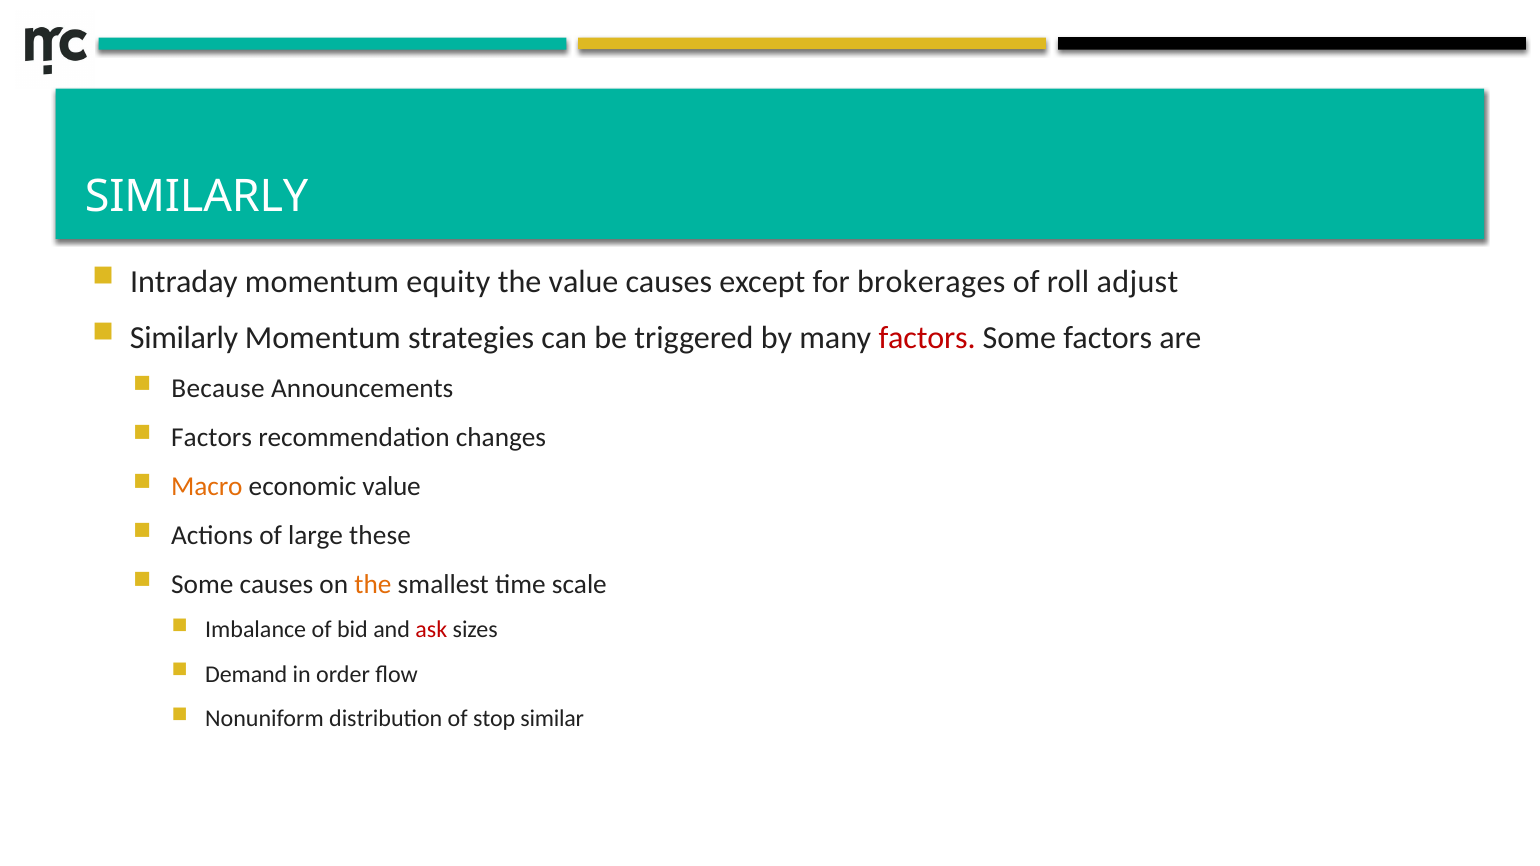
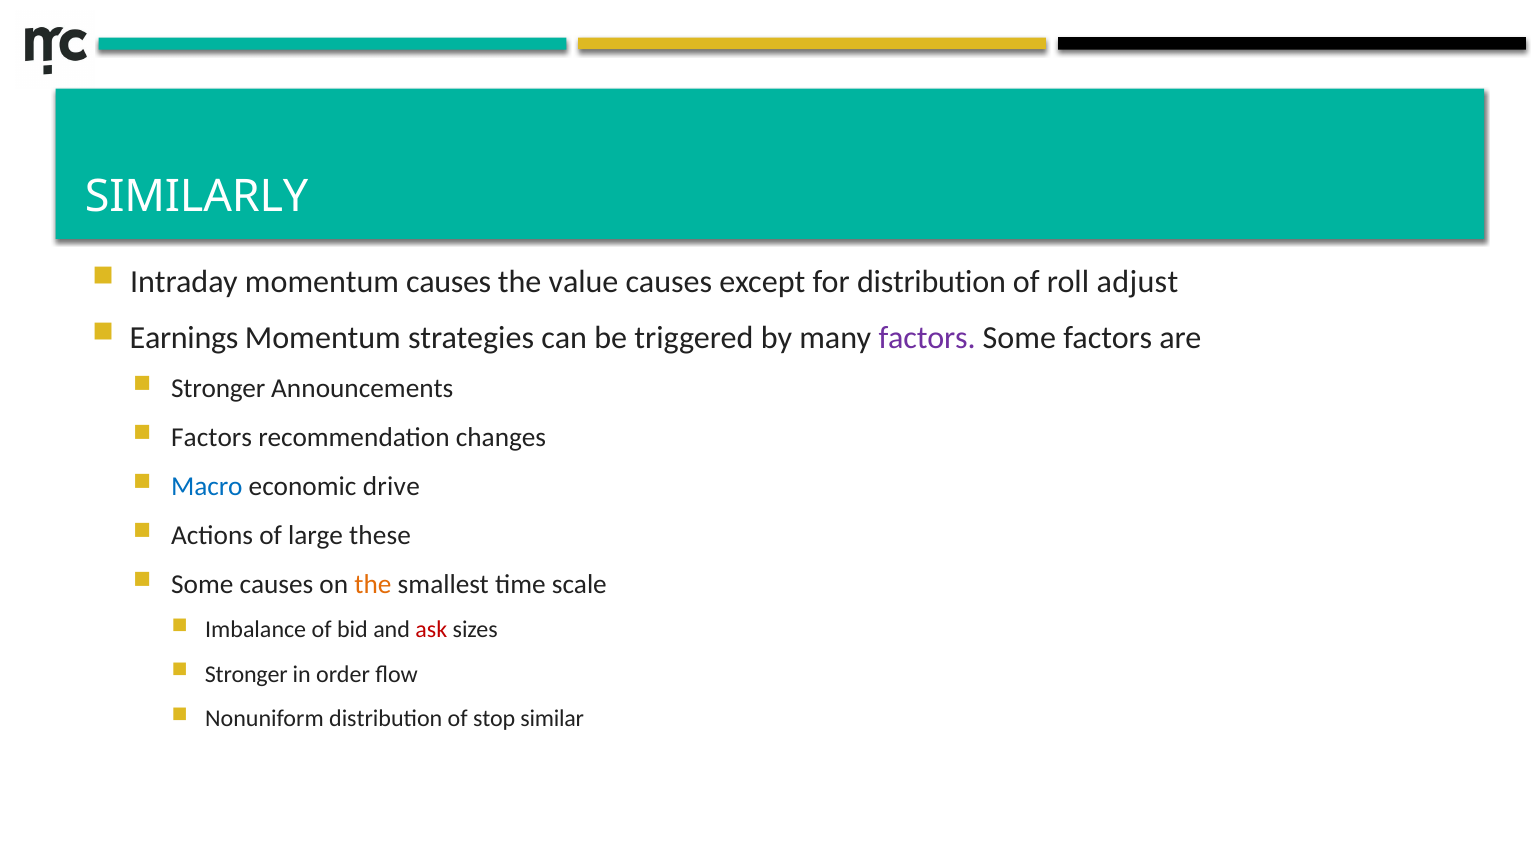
momentum equity: equity -> causes (449, 282)
for brokerages: brokerages -> distribution (931, 282)
Similarly: Similarly -> Earnings (184, 338)
factors colour: red -> purple (927, 338)
Because: Because -> Stronger (218, 389)
Macro colour: orange -> blue (207, 487)
economic value: value -> drive (391, 487)
Demand: Demand -> Stronger (246, 675)
